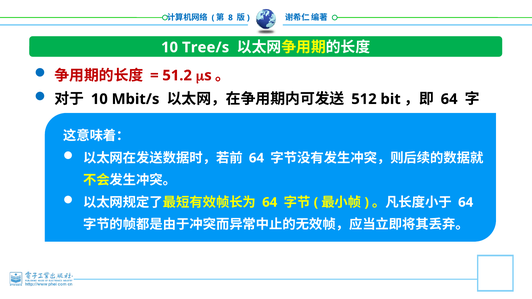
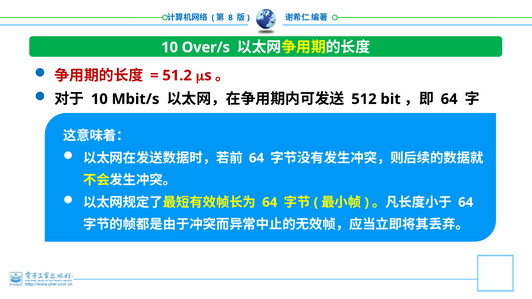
Tree/s: Tree/s -> Over/s (206, 47)
